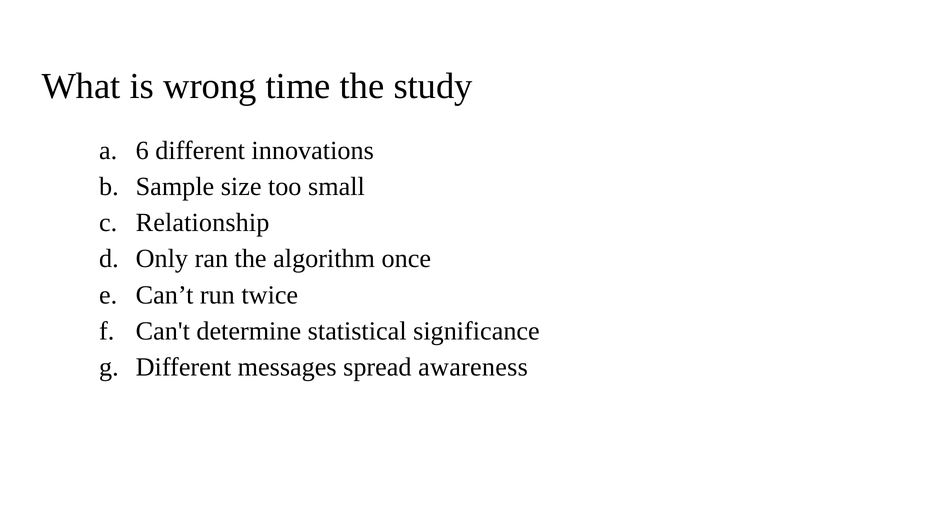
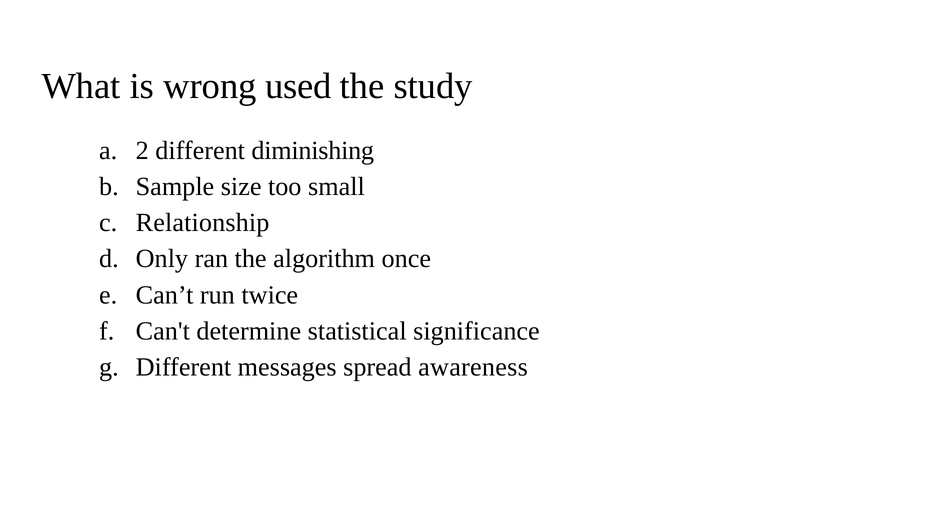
time: time -> used (298, 86)
6: 6 -> 2 (142, 150)
innovations: innovations -> diminishing (313, 150)
